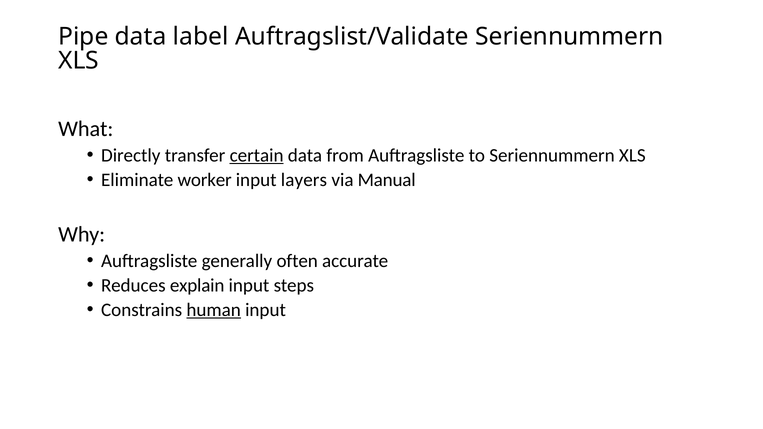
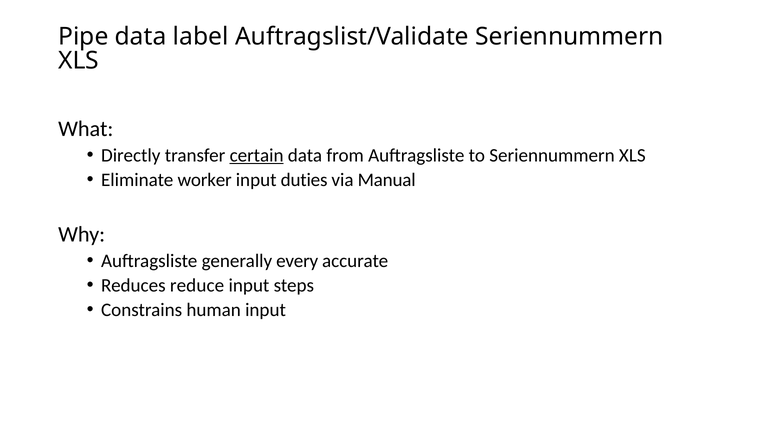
layers: layers -> duties (304, 180)
often: often -> every (297, 261)
explain: explain -> reduce (197, 286)
human underline: present -> none (214, 310)
